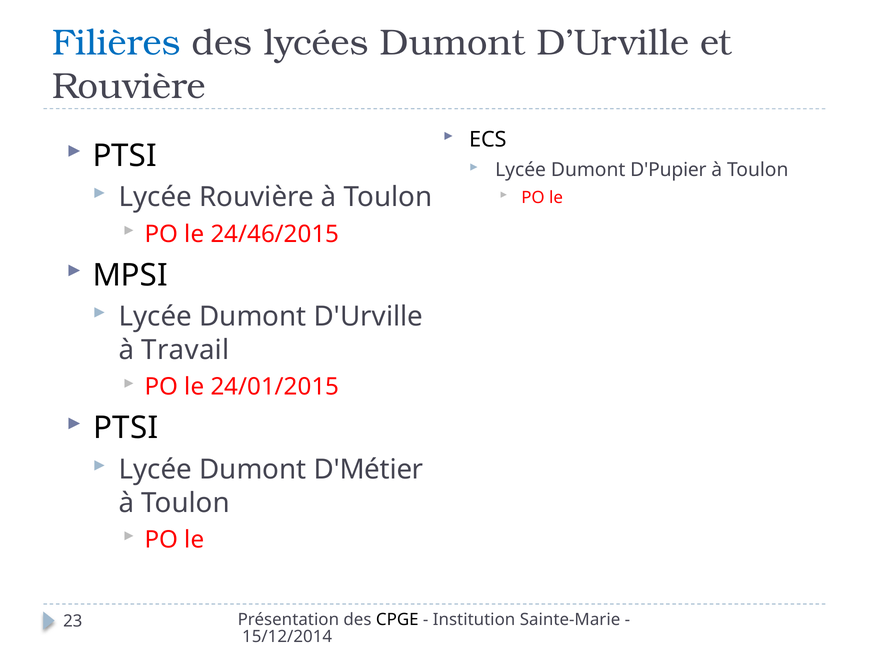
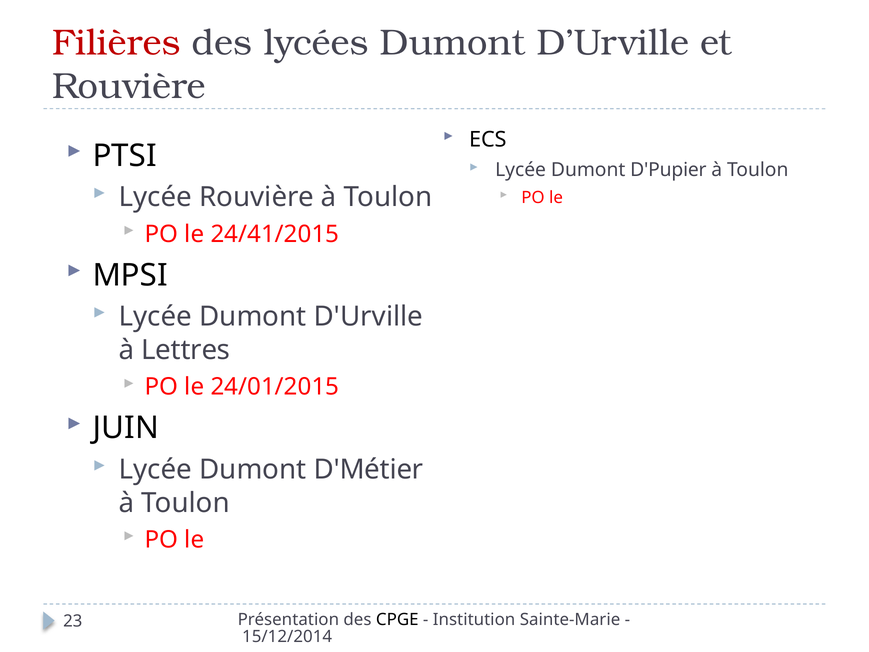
Filières colour: blue -> red (116, 43)
24/46/2015: 24/46/2015 -> 24/41/2015 (275, 234)
Travail: Travail -> Lettres (186, 350)
PTSI: PTSI -> JUIN (126, 428)
